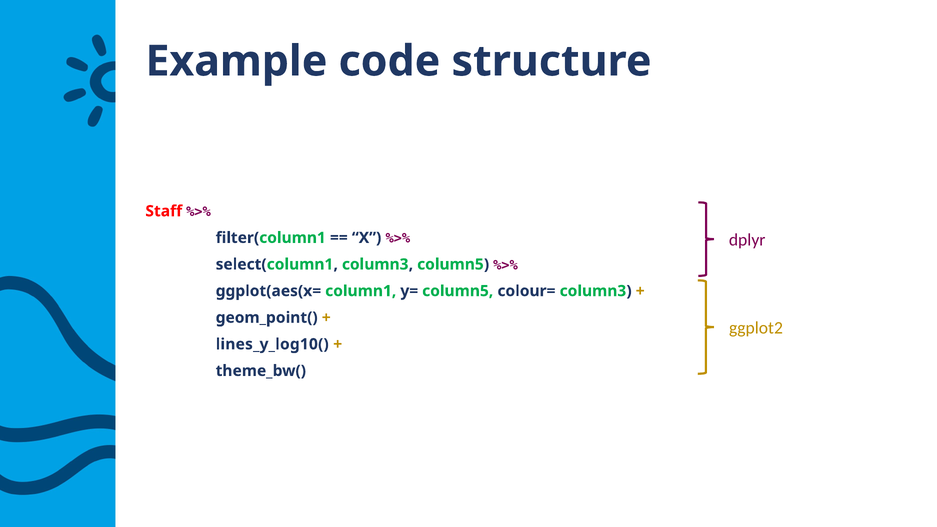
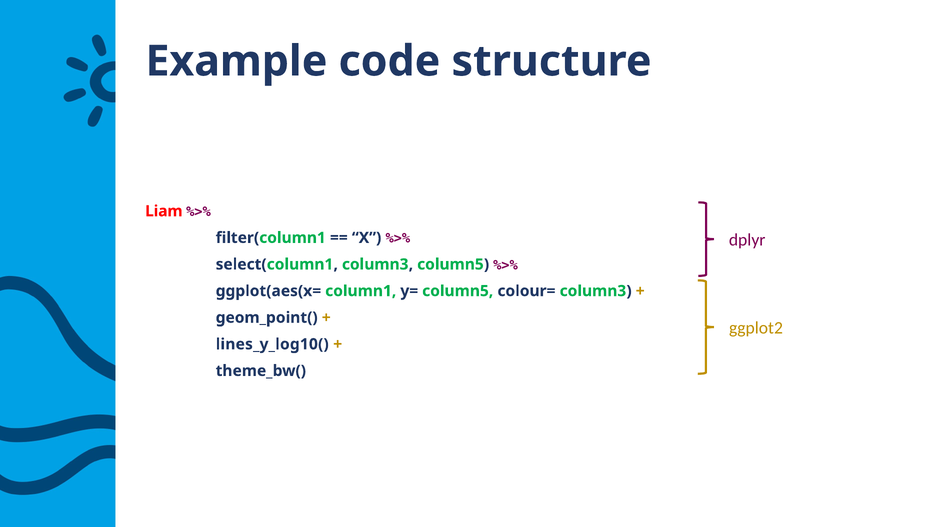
Staff: Staff -> Liam (164, 211)
